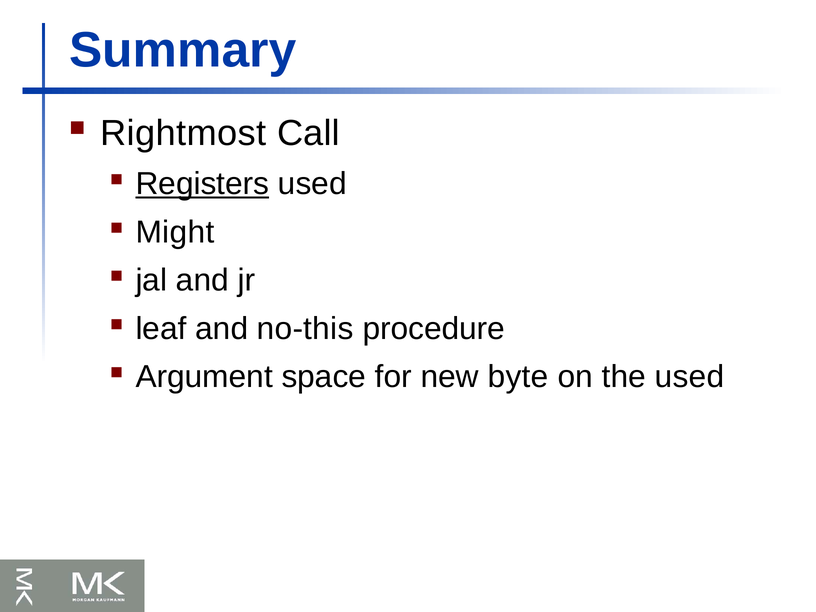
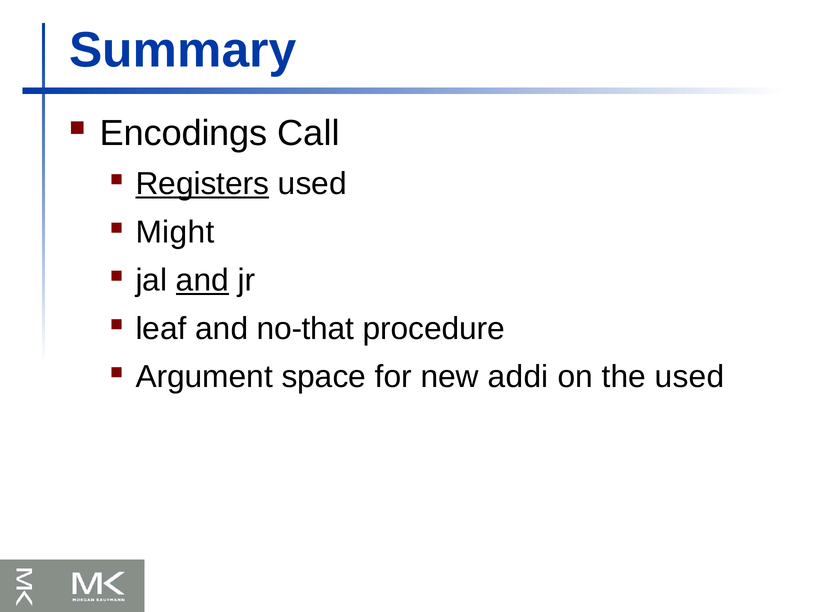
Rightmost: Rightmost -> Encodings (184, 133)
and underline: none -> present (202, 280)
no-this: no-this -> no-that (305, 329)
byte: byte -> addi (518, 377)
